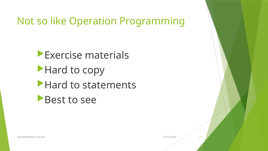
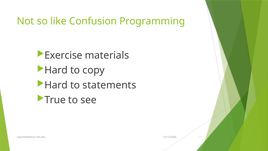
Operation: Operation -> Confusion (93, 21)
Best: Best -> True (55, 100)
